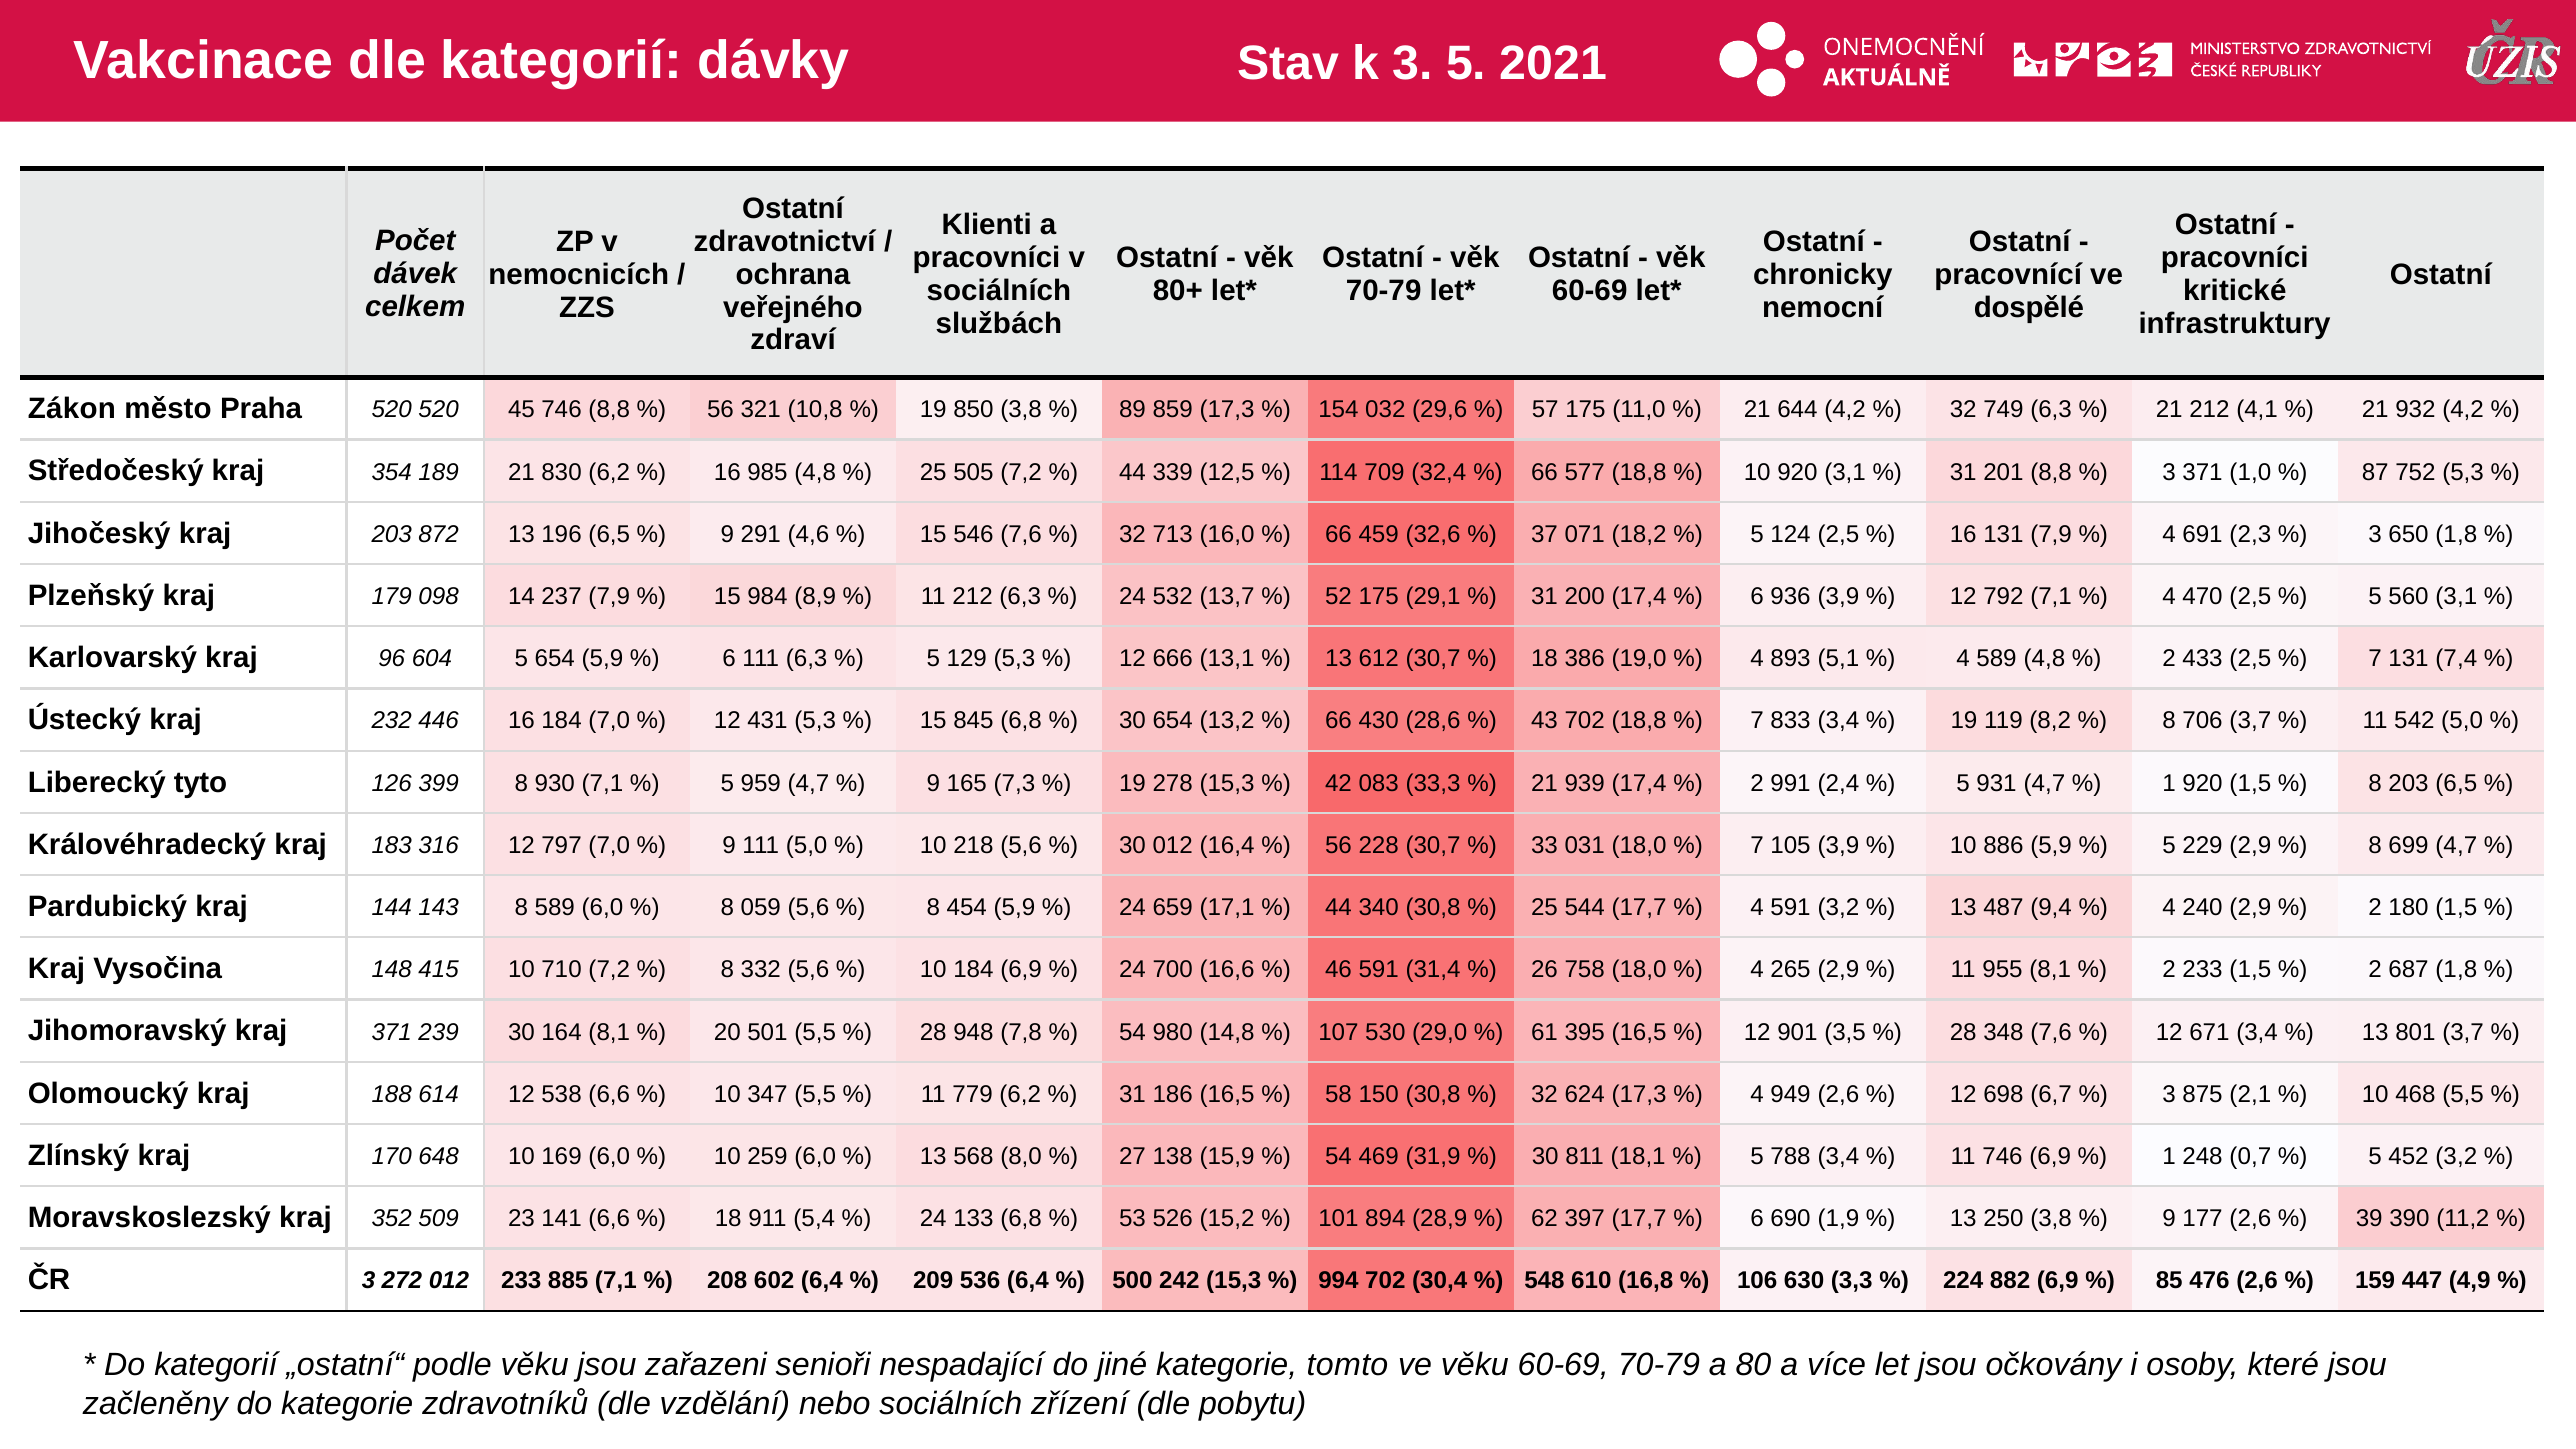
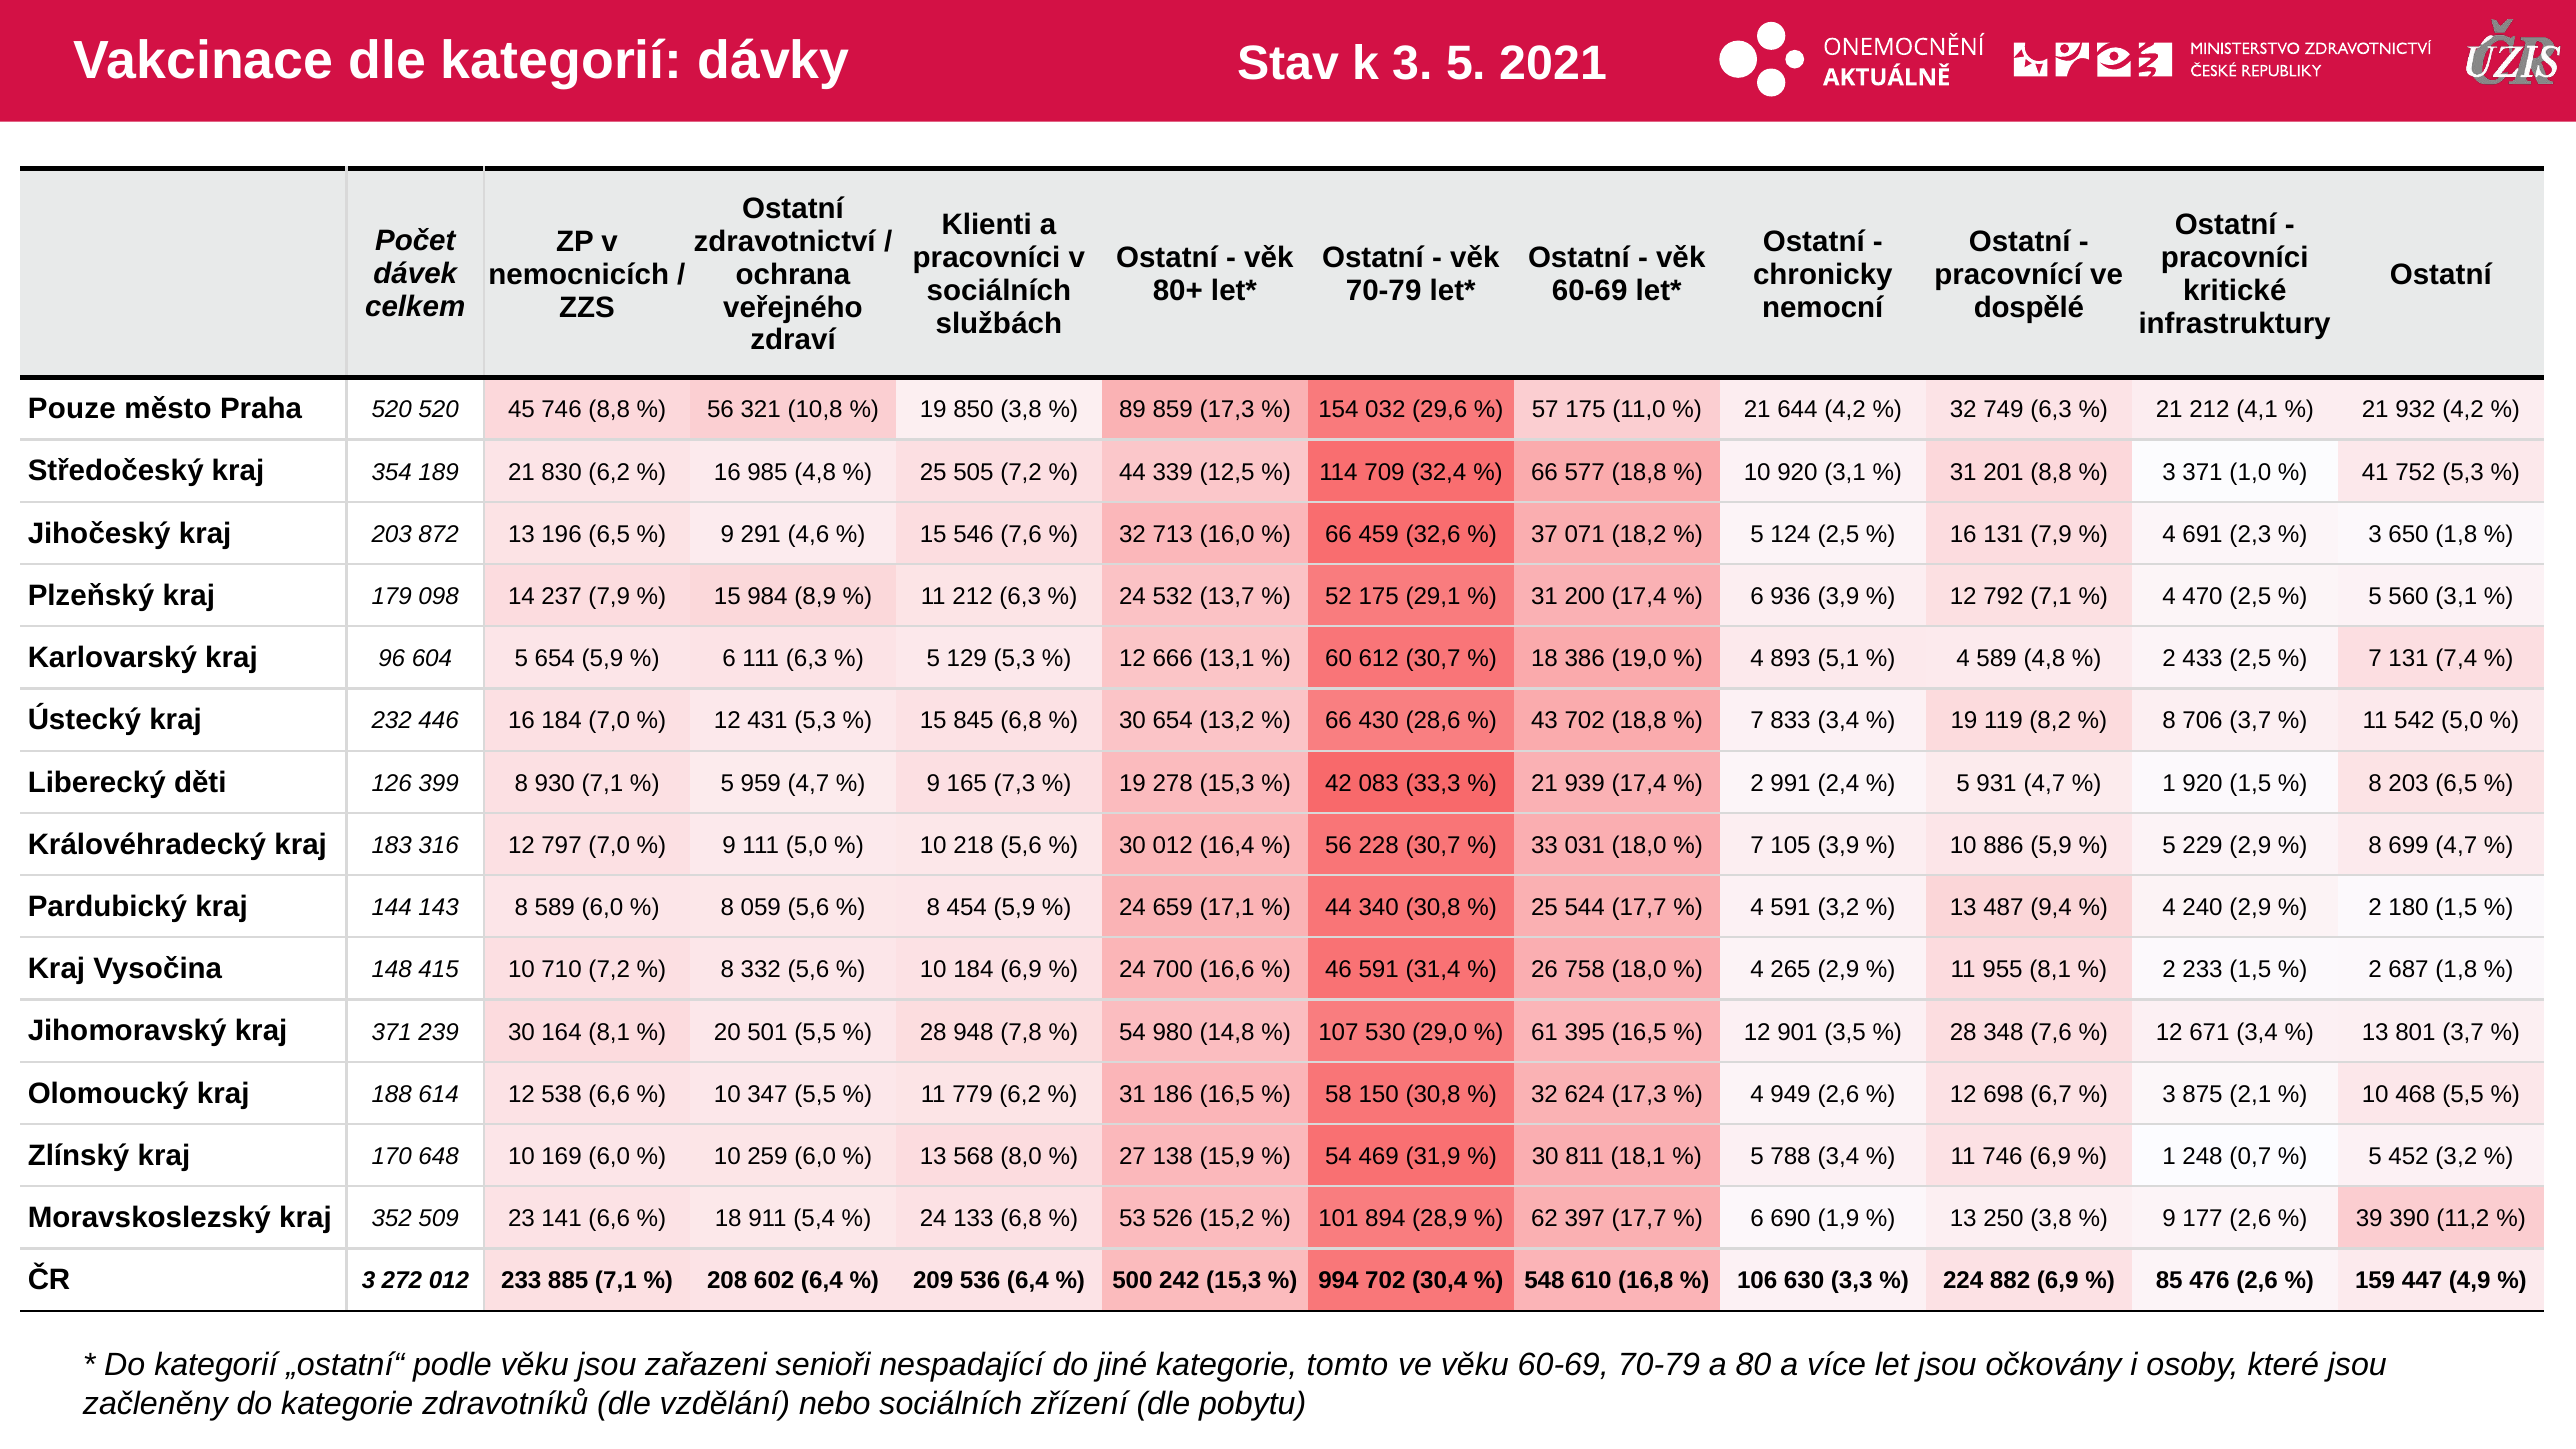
Zákon: Zákon -> Pouze (72, 409)
87: 87 -> 41 (2375, 472)
13: 13 -> 60 (1339, 659)
tyto: tyto -> děti (200, 782)
